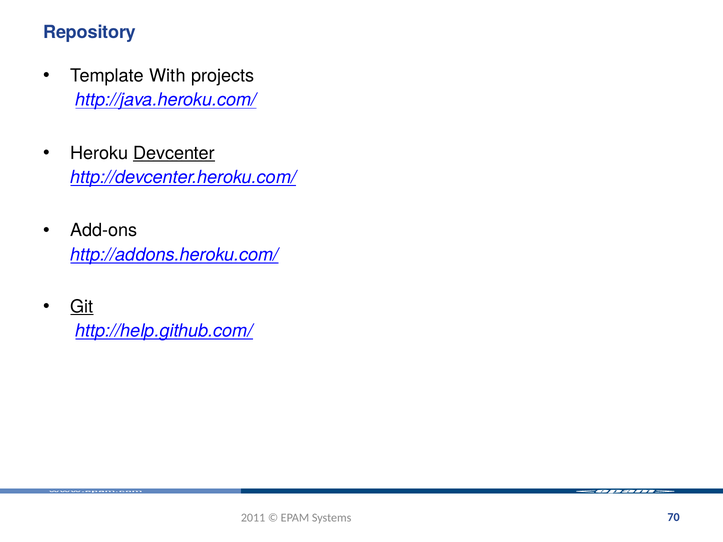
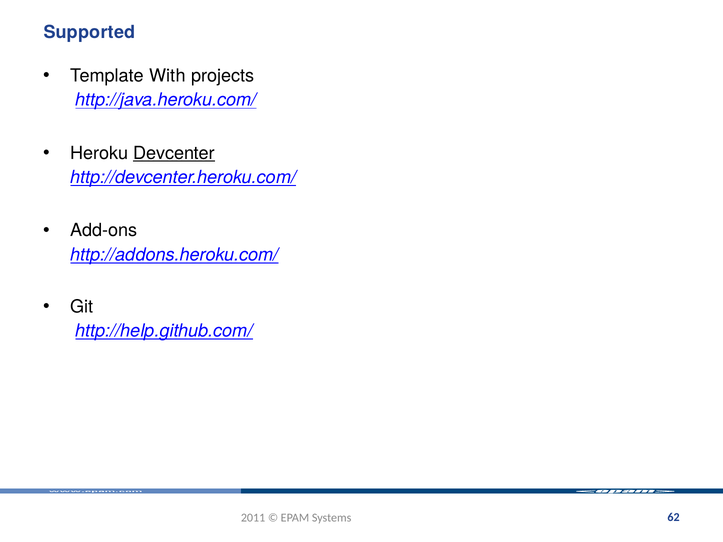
Repository: Repository -> Supported (89, 33)
Git underline: present -> none (82, 307)
70: 70 -> 62 (674, 518)
